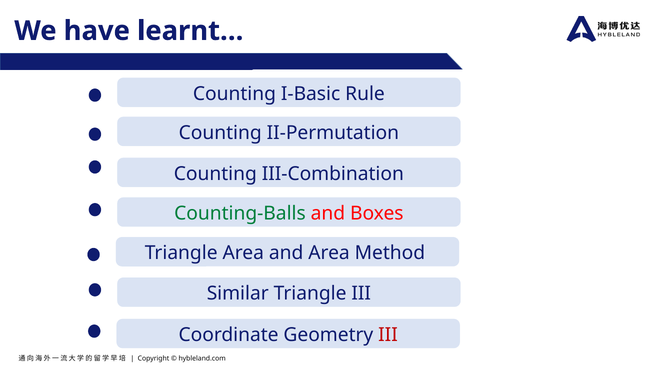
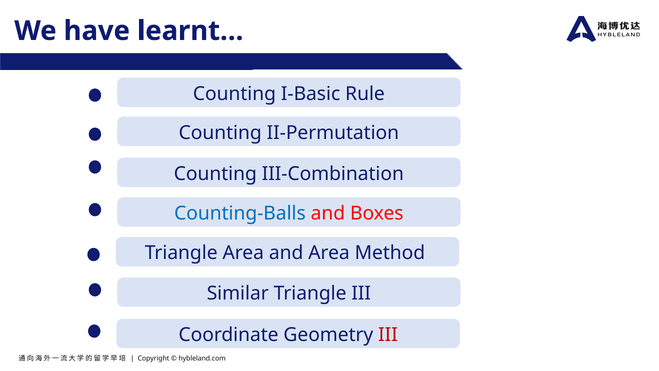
Counting-Balls colour: green -> blue (240, 213)
